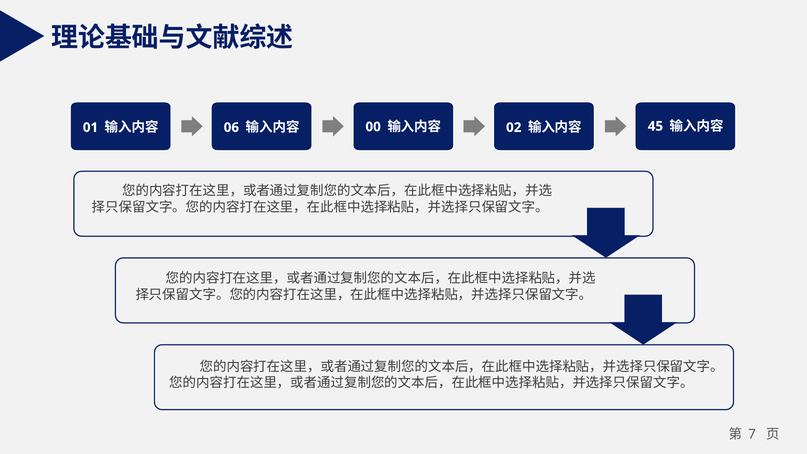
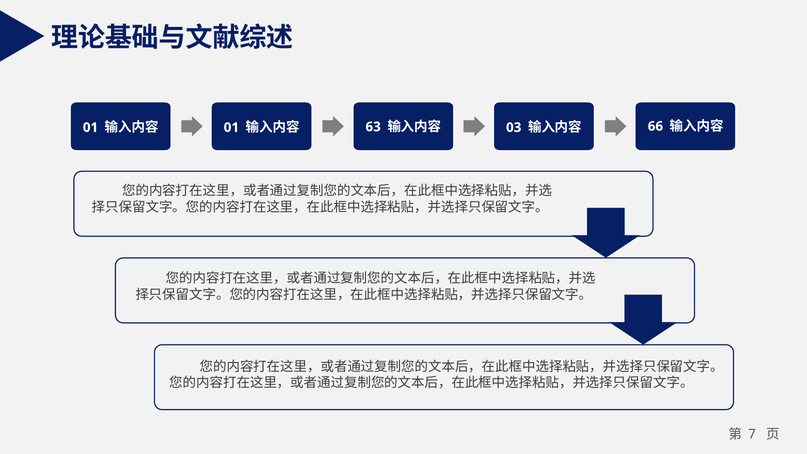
06: 06 -> 01 (231, 127)
00: 00 -> 63 (373, 127)
02: 02 -> 03 (514, 127)
45: 45 -> 66 (655, 126)
